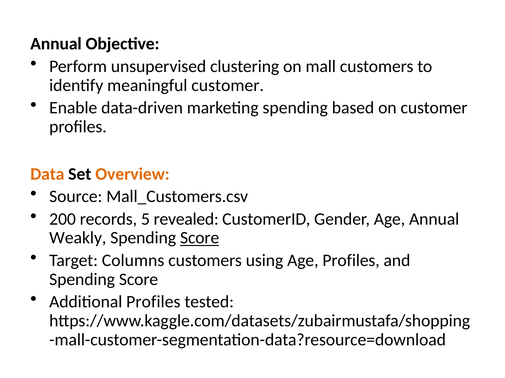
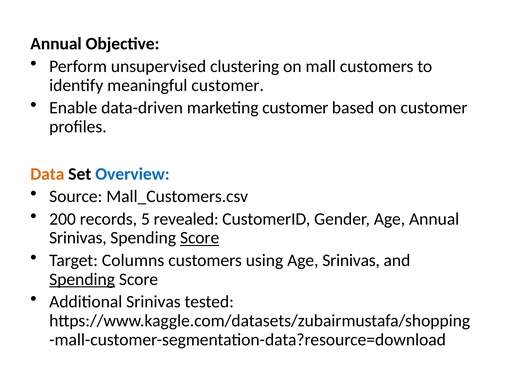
marketing spending: spending -> customer (295, 108)
Overview colour: orange -> blue (132, 174)
Weakly: Weakly -> Srinivas (78, 238)
Age Profiles: Profiles -> Srinivas (351, 261)
Spending underline: none -> present (82, 280)
Additional Profiles: Profiles -> Srinivas (153, 302)
